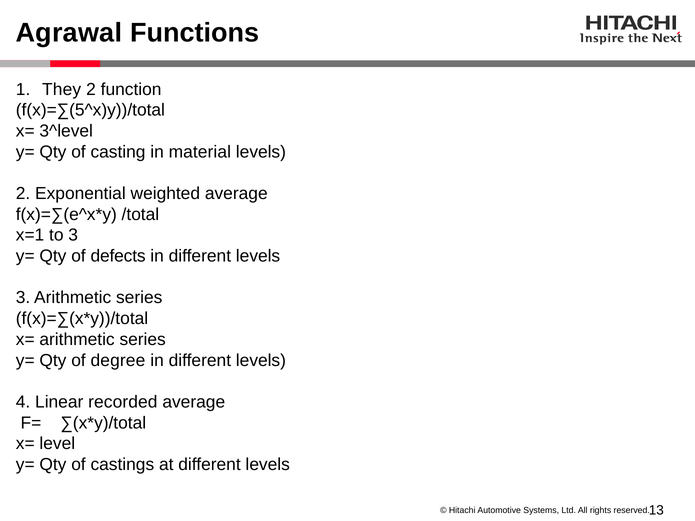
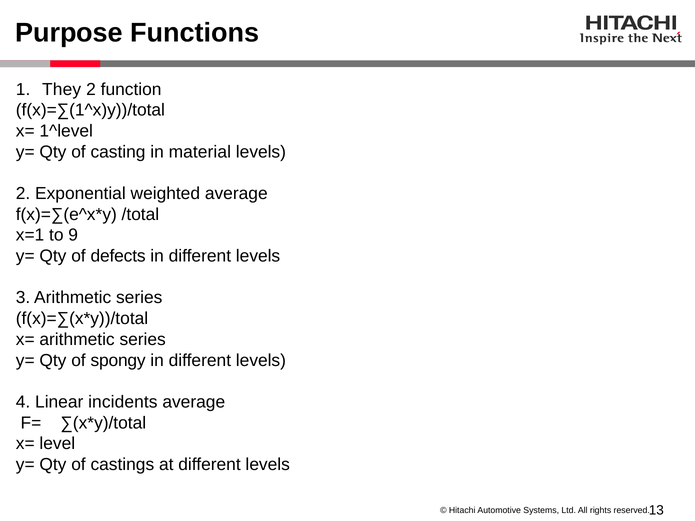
Agrawal: Agrawal -> Purpose (69, 33)
f(x)=∑(5^x)y))/total: f(x)=∑(5^x)y))/total -> f(x)=∑(1^x)y))/total (90, 110)
3^level: 3^level -> 1^level (66, 131)
to 3: 3 -> 9 (73, 235)
degree: degree -> spongy (118, 360)
recorded: recorded -> incidents (123, 402)
